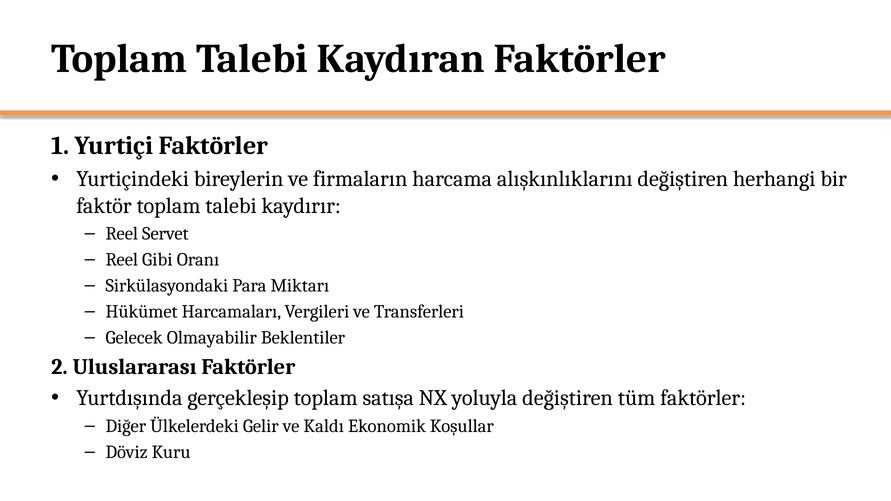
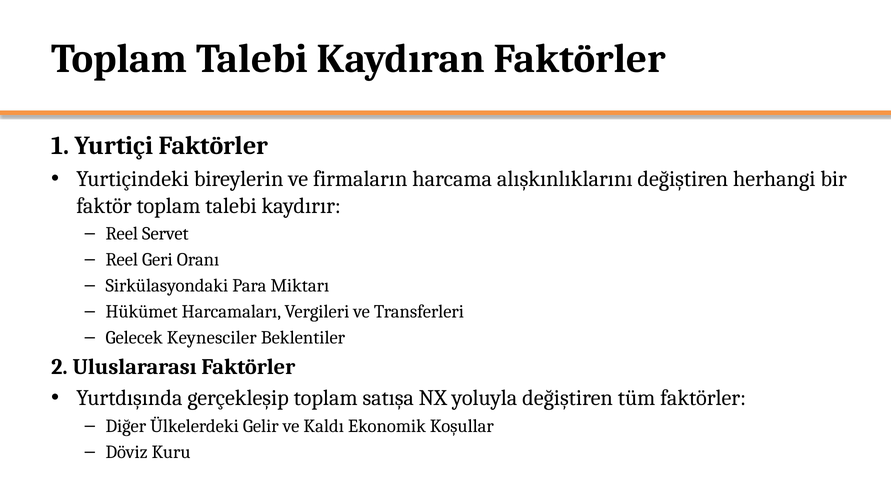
Gibi: Gibi -> Geri (157, 260)
Olmayabilir: Olmayabilir -> Keynesciler (212, 338)
